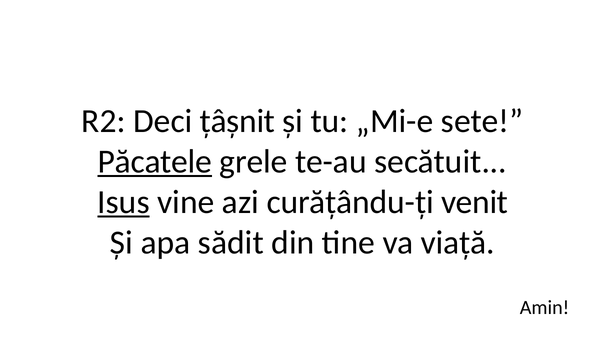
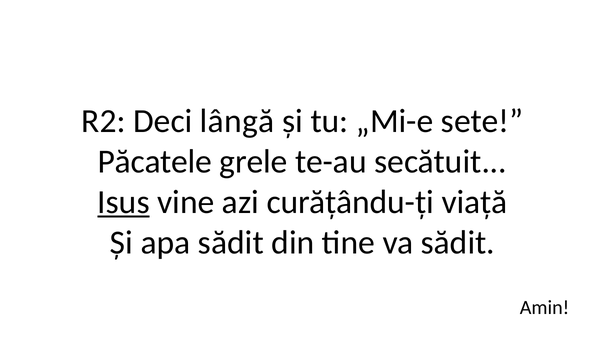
țâșnit: țâșnit -> lângă (237, 121)
Păcatele underline: present -> none (155, 161)
venit: venit -> viață (475, 202)
va viață: viață -> sădit (458, 242)
